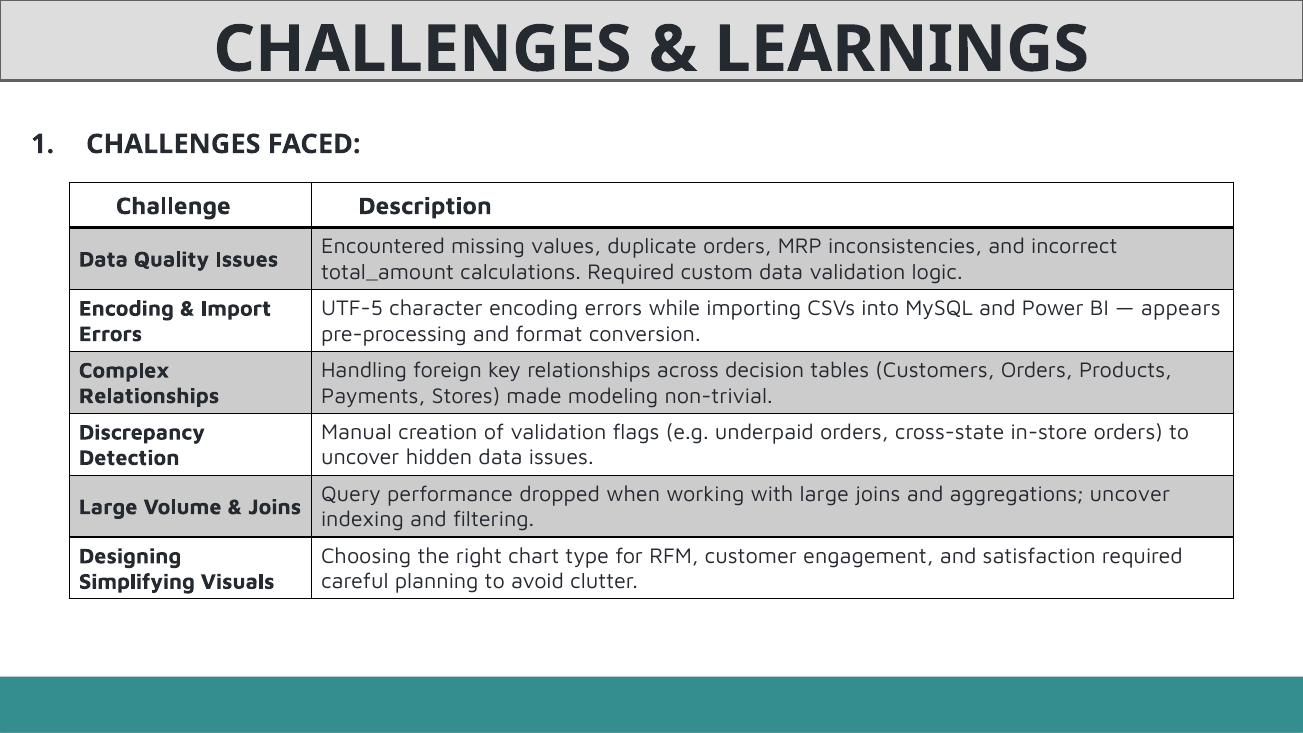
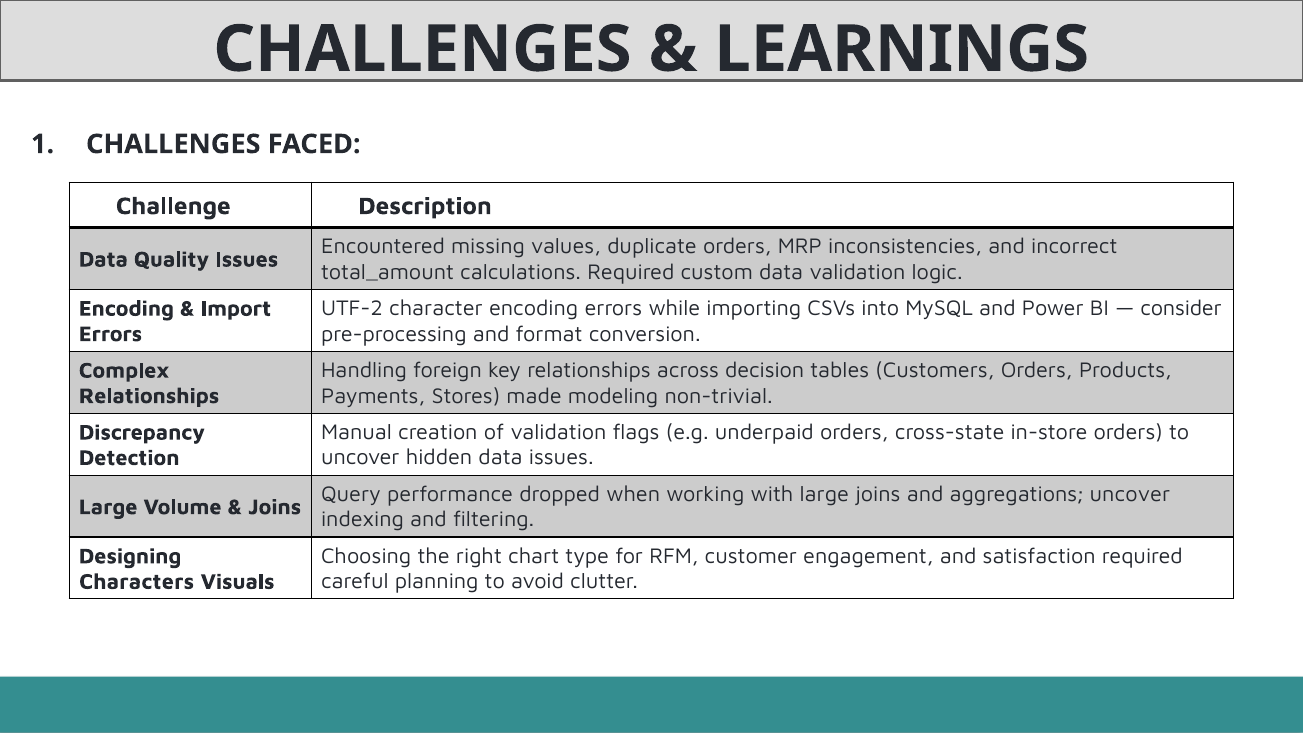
UTF-5: UTF-5 -> UTF-2 (352, 309)
appears: appears -> consider (1181, 309)
Simplifying: Simplifying -> Characters (137, 582)
